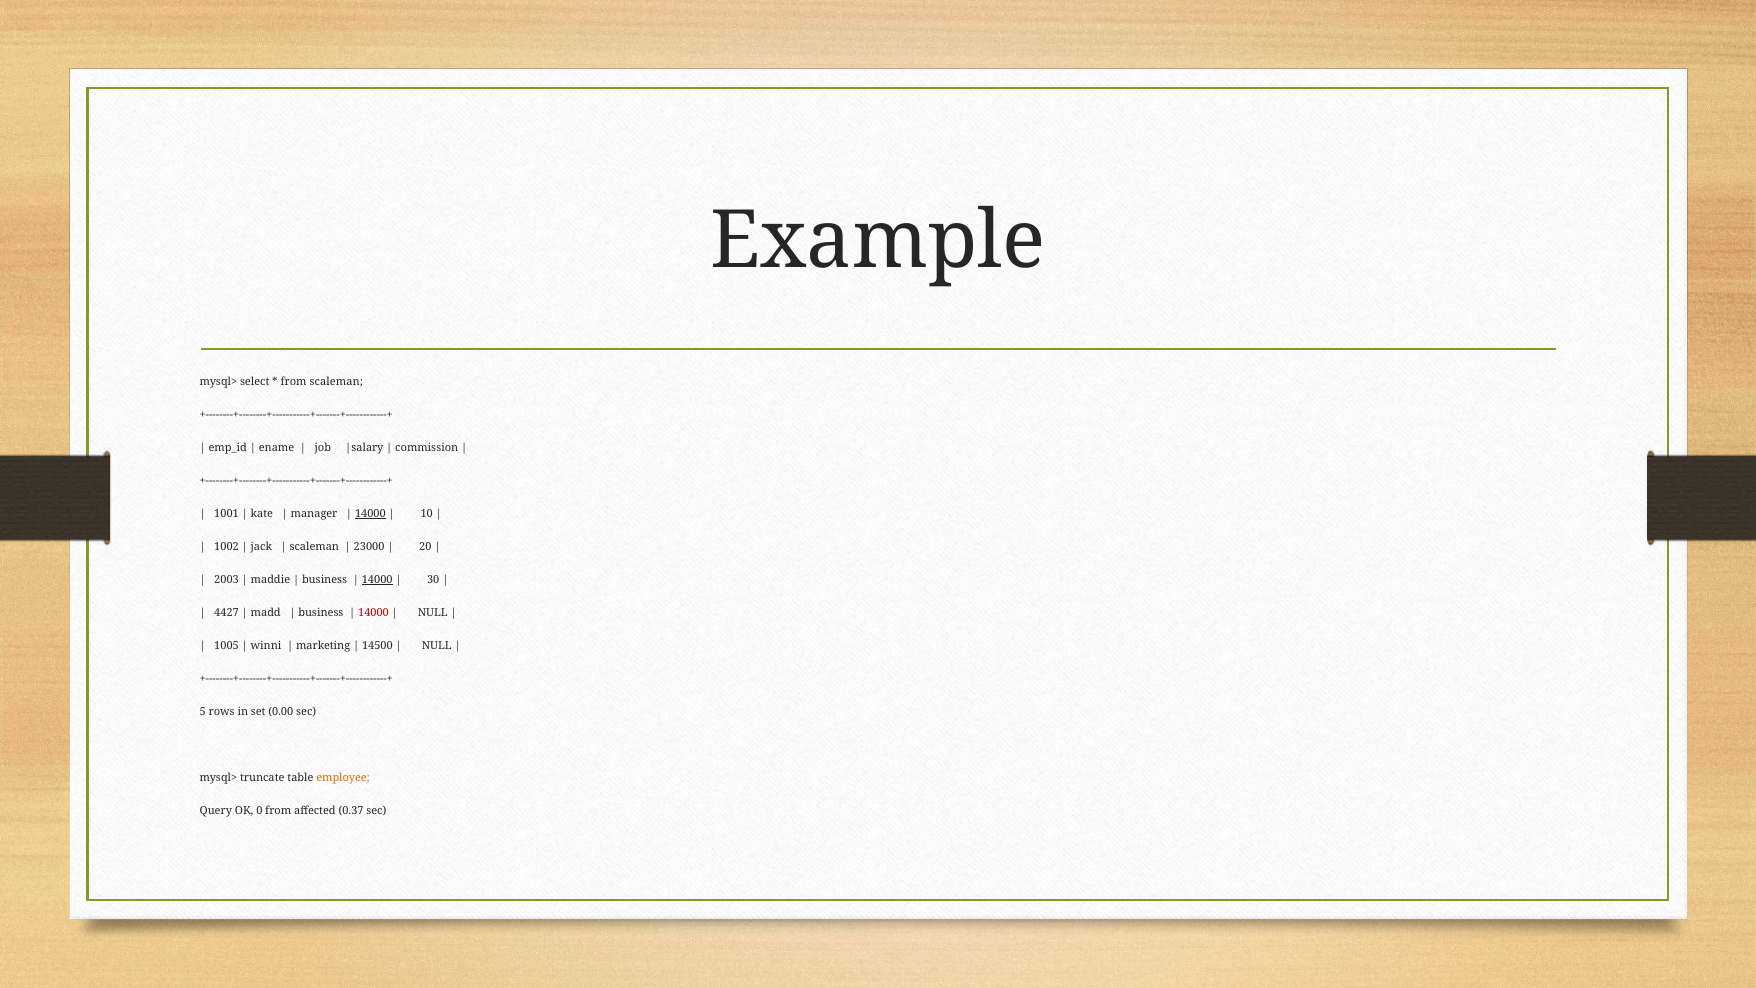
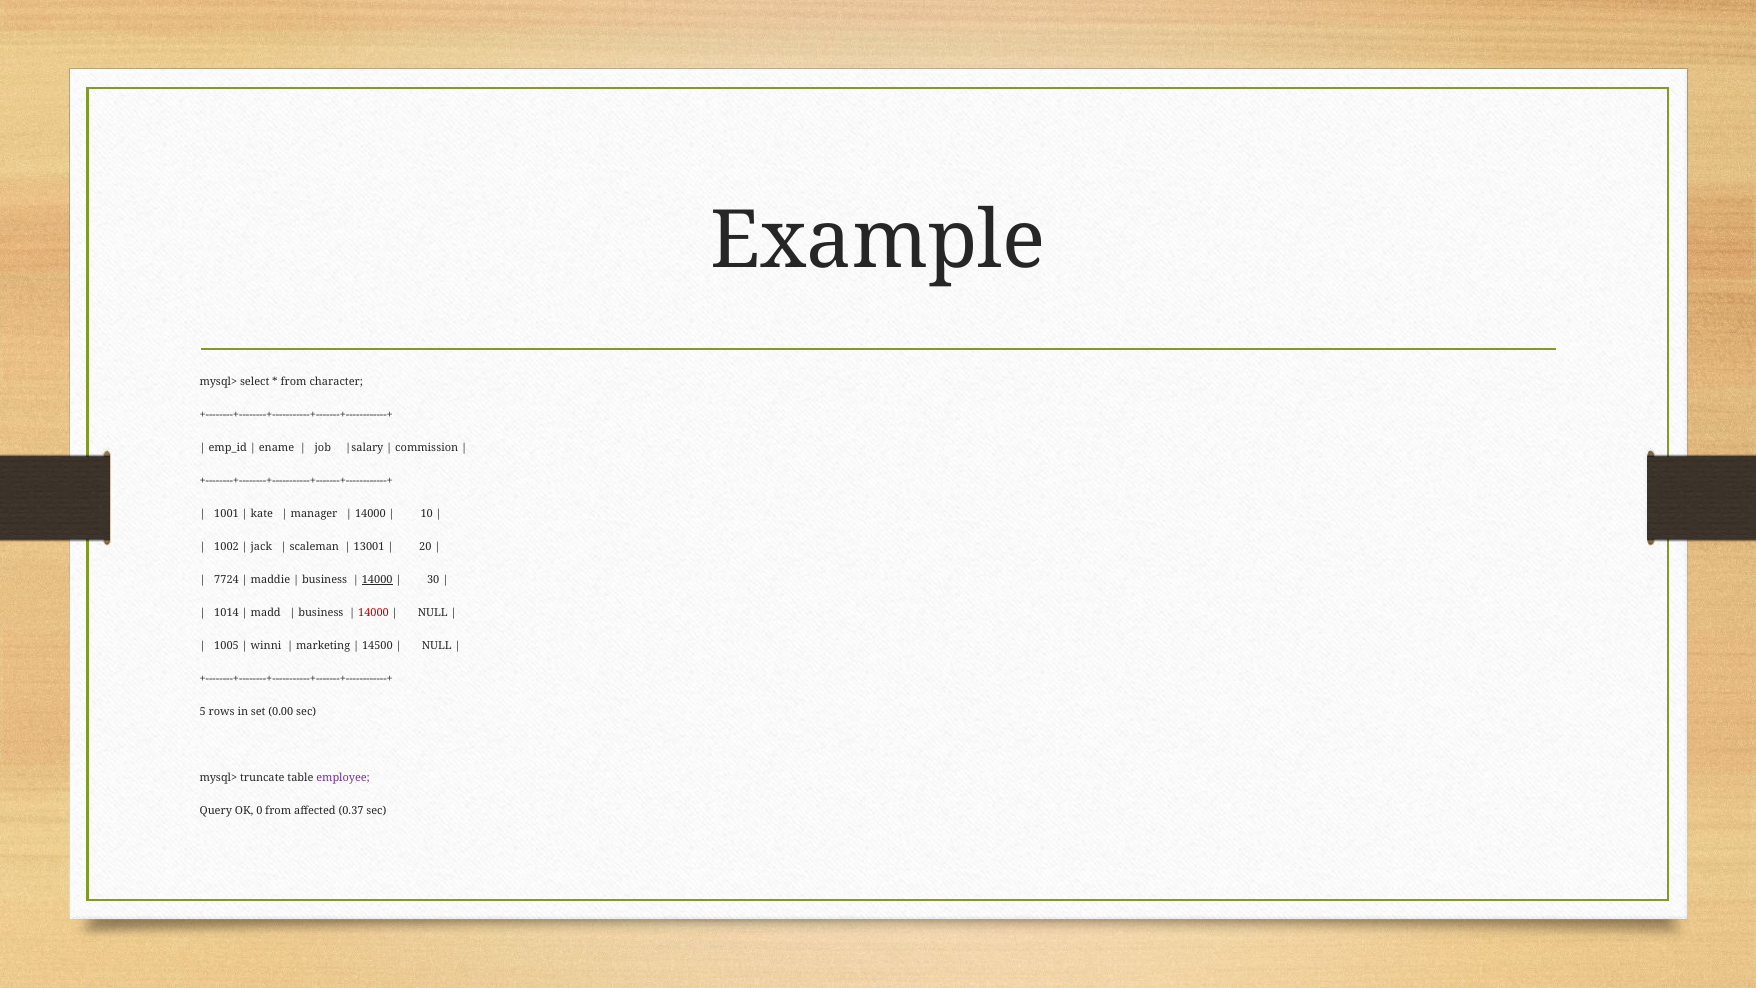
from scaleman: scaleman -> character (336, 382)
14000 underline: present -> none (370, 514)
23000: 23000 -> 13001 (369, 547)
2003: 2003 -> 7724 (227, 580)
4427: 4427 -> 1014 (227, 613)
employee colour: orange -> purple (343, 777)
